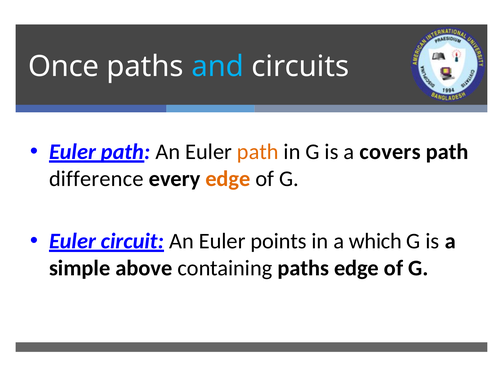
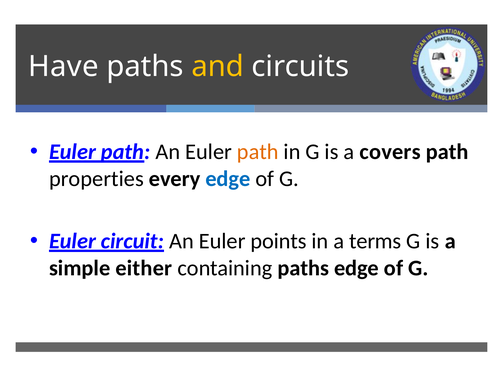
Once: Once -> Have (63, 66)
and colour: light blue -> yellow (218, 66)
difference: difference -> properties (96, 179)
edge colour: orange -> blue (228, 179)
which: which -> terms (375, 241)
above: above -> either (144, 268)
